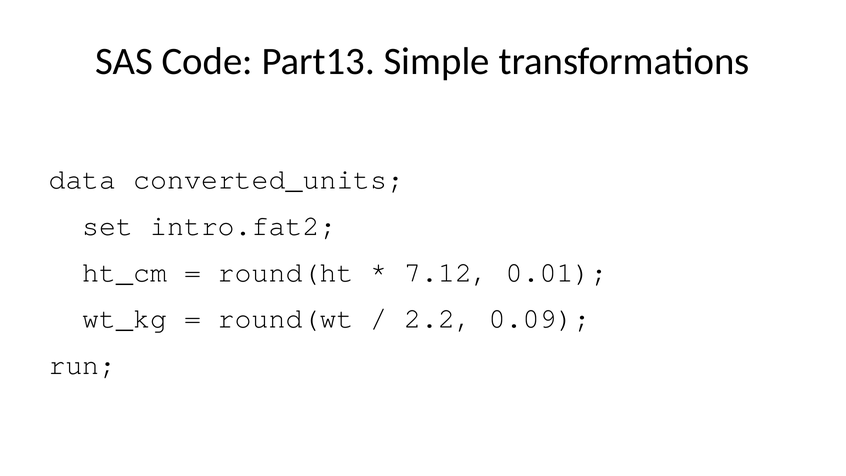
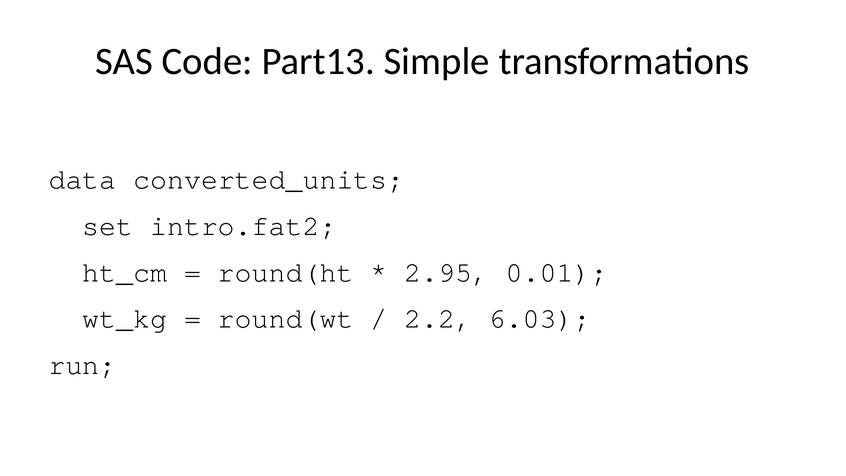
7.12: 7.12 -> 2.95 (447, 272)
0.09: 0.09 -> 6.03 (540, 318)
